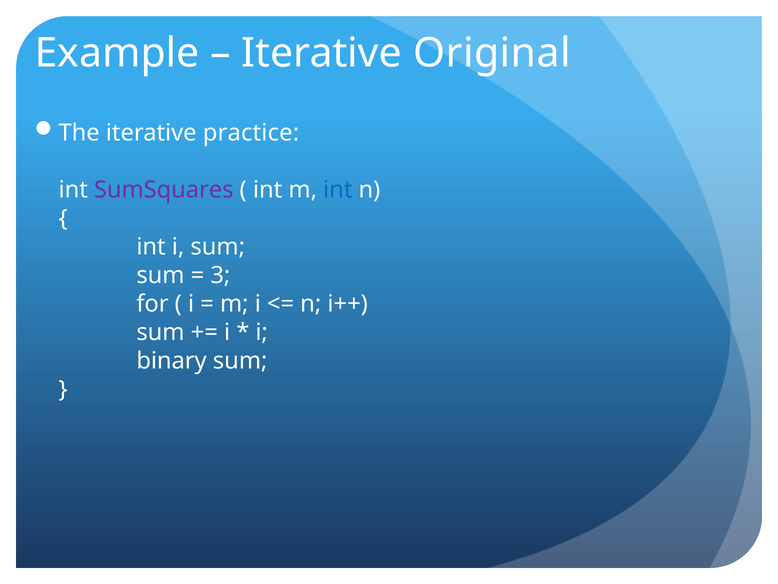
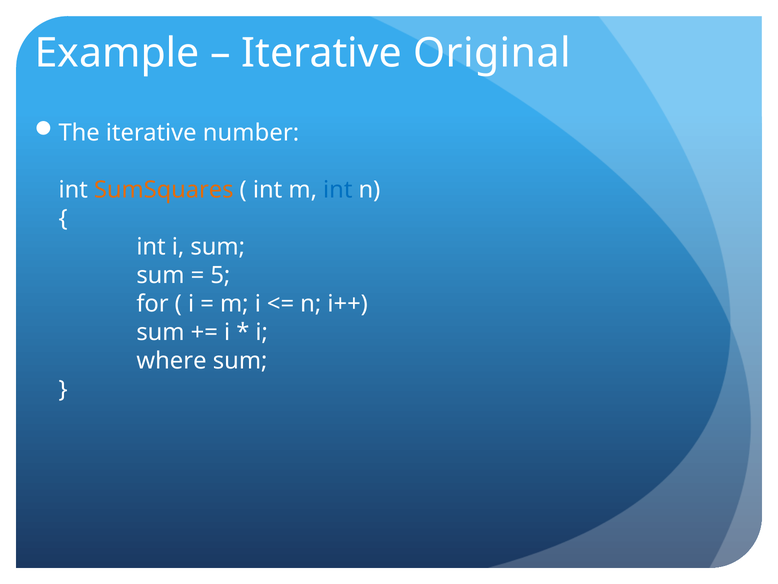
practice: practice -> number (251, 133)
SumSquares colour: purple -> orange (164, 190)
3: 3 -> 5 (220, 275)
binary: binary -> where (171, 361)
